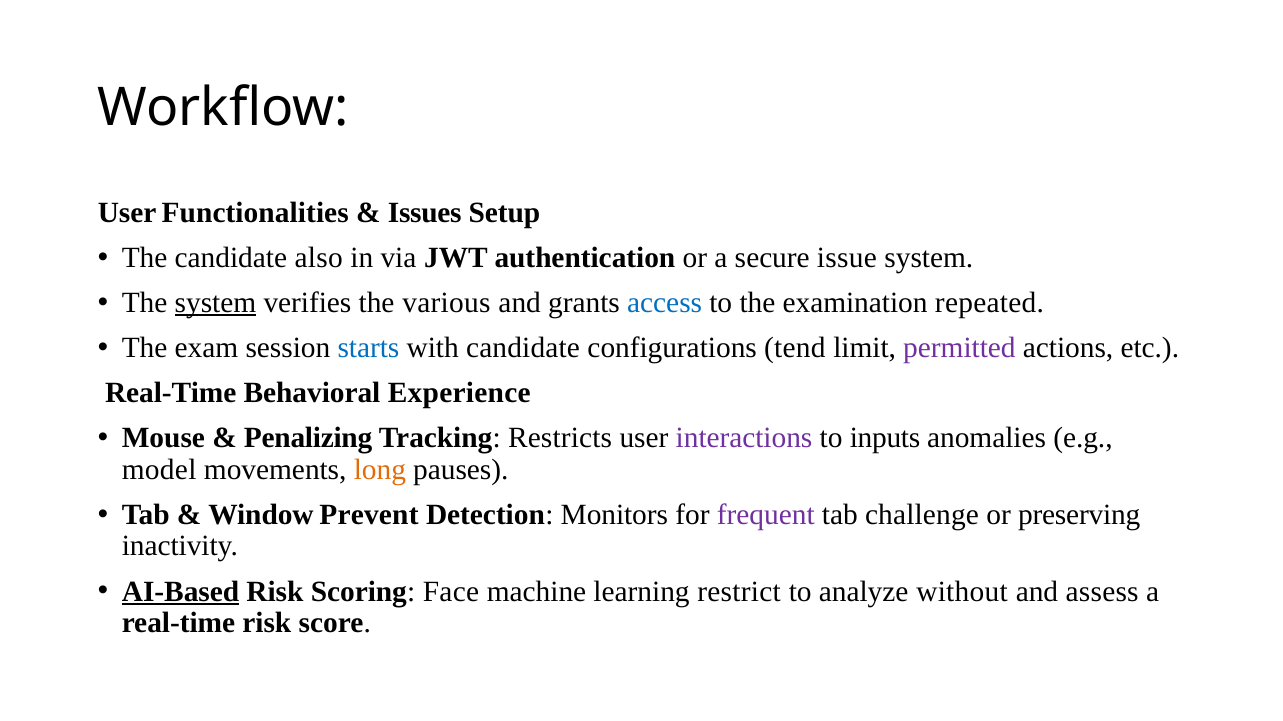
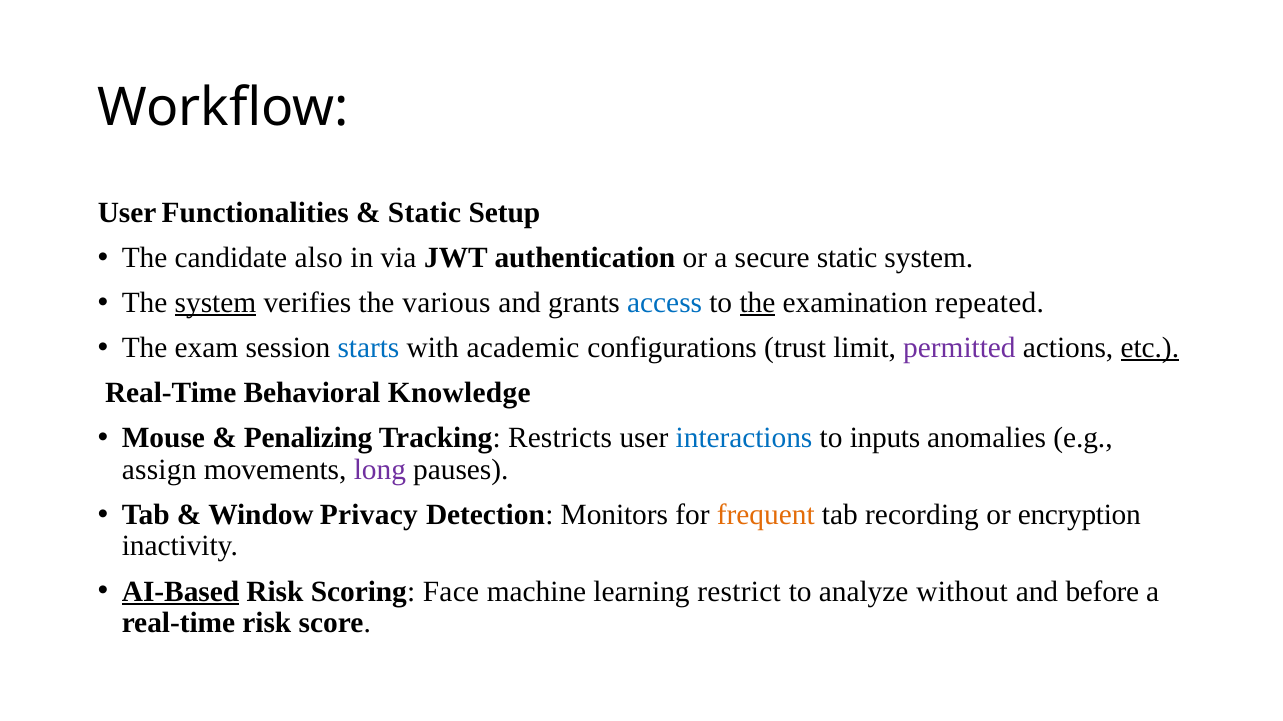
Issues: Issues -> Static (424, 213)
secure issue: issue -> static (847, 258)
the underline: none -> present (757, 303)
with candidate: candidate -> academic (523, 348)
tend: tend -> trust (795, 348)
etc underline: none -> present (1150, 348)
Experience: Experience -> Knowledge (459, 393)
interactions colour: purple -> blue (744, 438)
model: model -> assign (159, 470)
long colour: orange -> purple (380, 470)
Prevent: Prevent -> Privacy (369, 515)
frequent colour: purple -> orange (766, 515)
challenge: challenge -> recording (922, 515)
preserving: preserving -> encryption (1079, 515)
assess: assess -> before (1102, 592)
